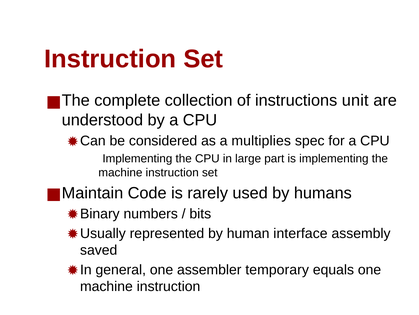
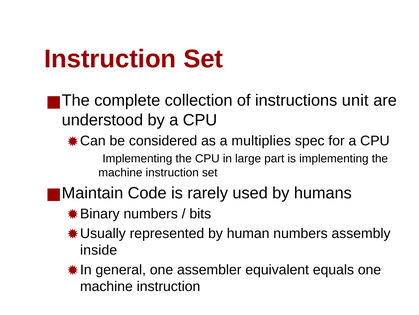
human interface: interface -> numbers (301, 233)
saved: saved -> inside (99, 250)
temporary: temporary -> equivalent (277, 269)
